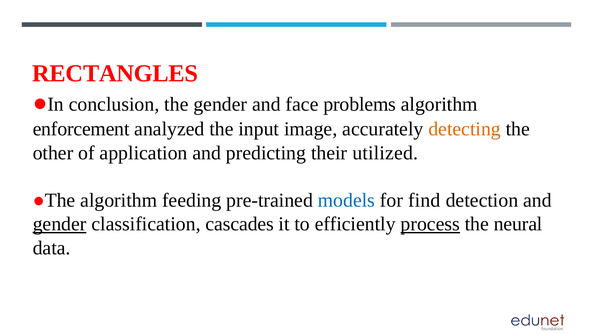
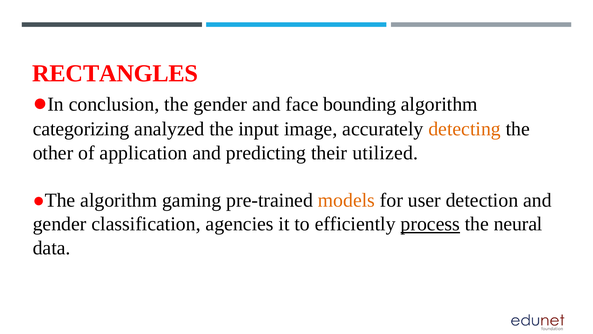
problems: problems -> bounding (360, 104)
enforcement: enforcement -> categorizing (81, 129)
feeding: feeding -> gaming (192, 200)
models colour: blue -> orange (346, 200)
find: find -> user (424, 200)
gender underline: present -> none (60, 224)
cascades: cascades -> agencies (240, 224)
